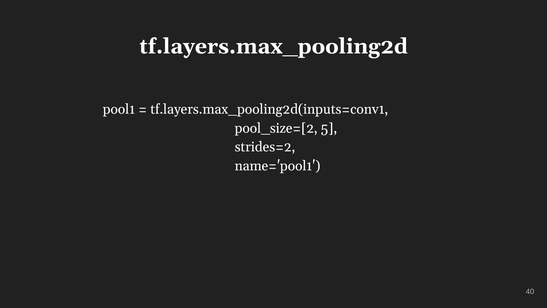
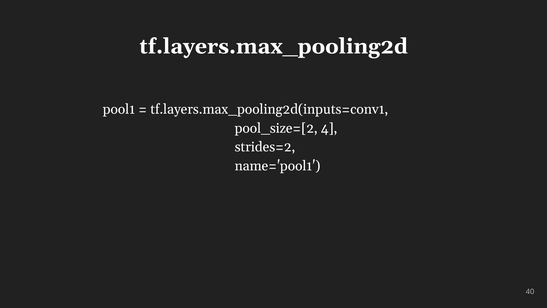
5: 5 -> 4 (329, 128)
